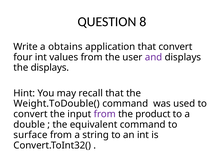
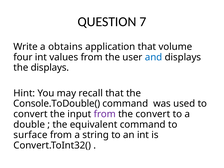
8: 8 -> 7 (143, 22)
that convert: convert -> volume (175, 47)
and colour: purple -> blue (154, 57)
Weight.ToDouble(: Weight.ToDouble( -> Console.ToDouble( (57, 104)
the product: product -> convert (153, 114)
